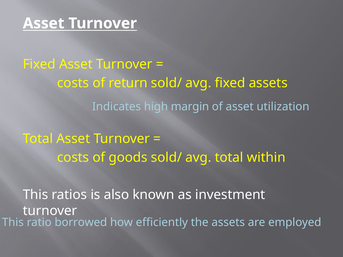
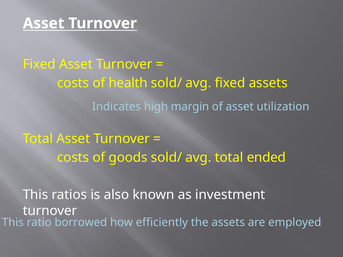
return: return -> health (128, 83)
within: within -> ended (266, 158)
